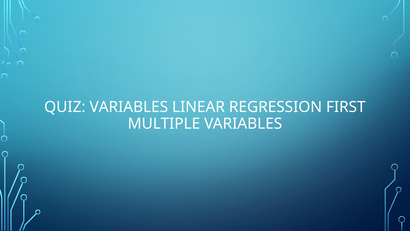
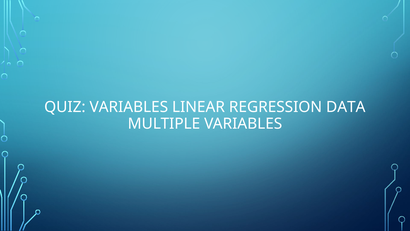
FIRST: FIRST -> DATA (346, 107)
